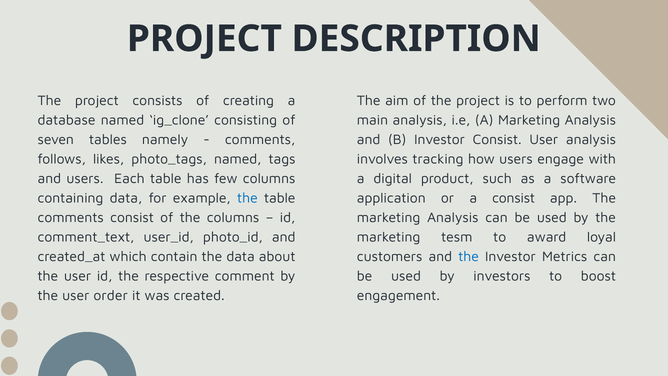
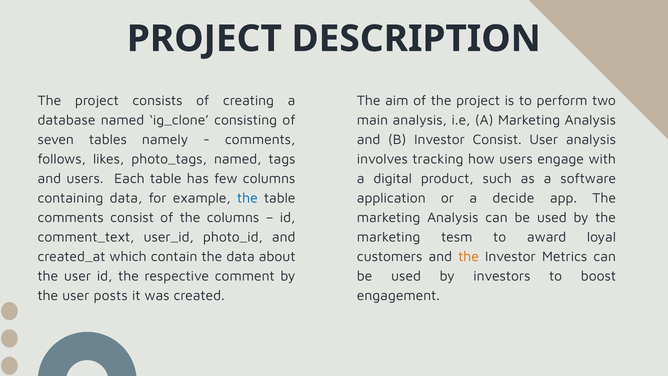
a consist: consist -> decide (513, 198)
the colour: blue -> orange (469, 256)
order: order -> posts (111, 295)
